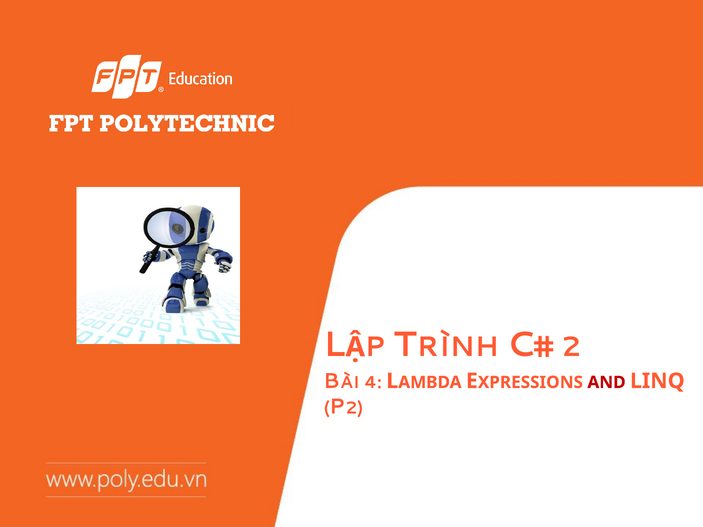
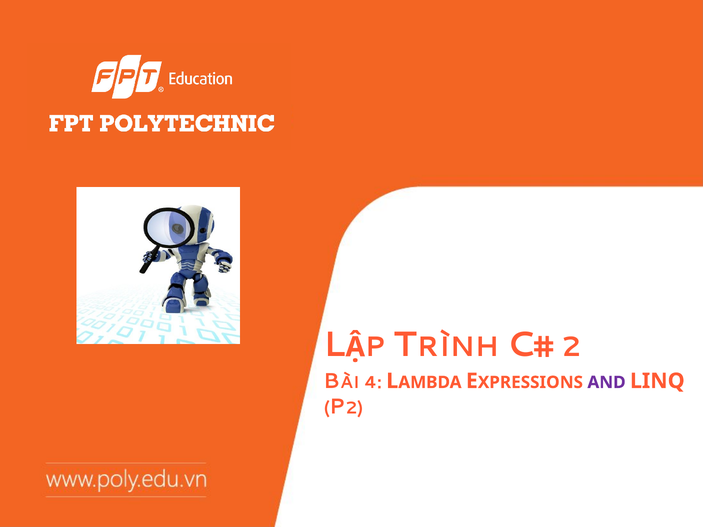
AND colour: red -> purple (607, 383)
